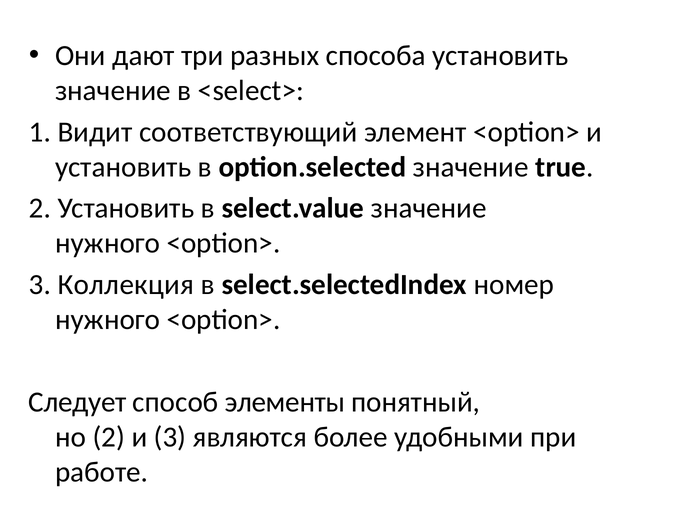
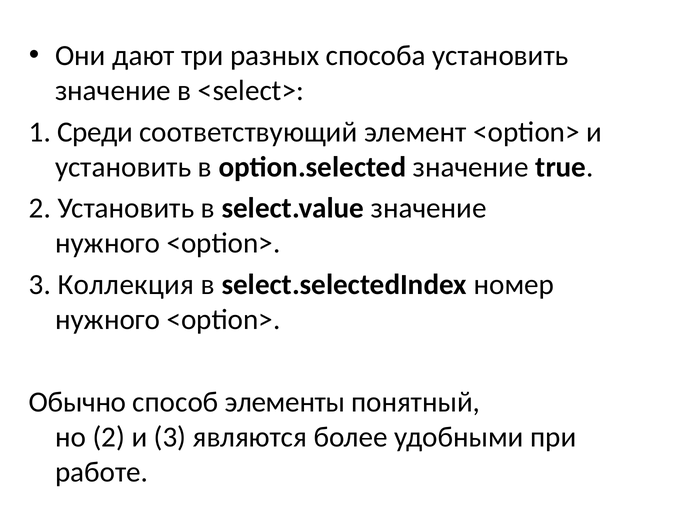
Видит: Видит -> Среди (95, 132)
Следует: Следует -> Обычно (78, 402)
